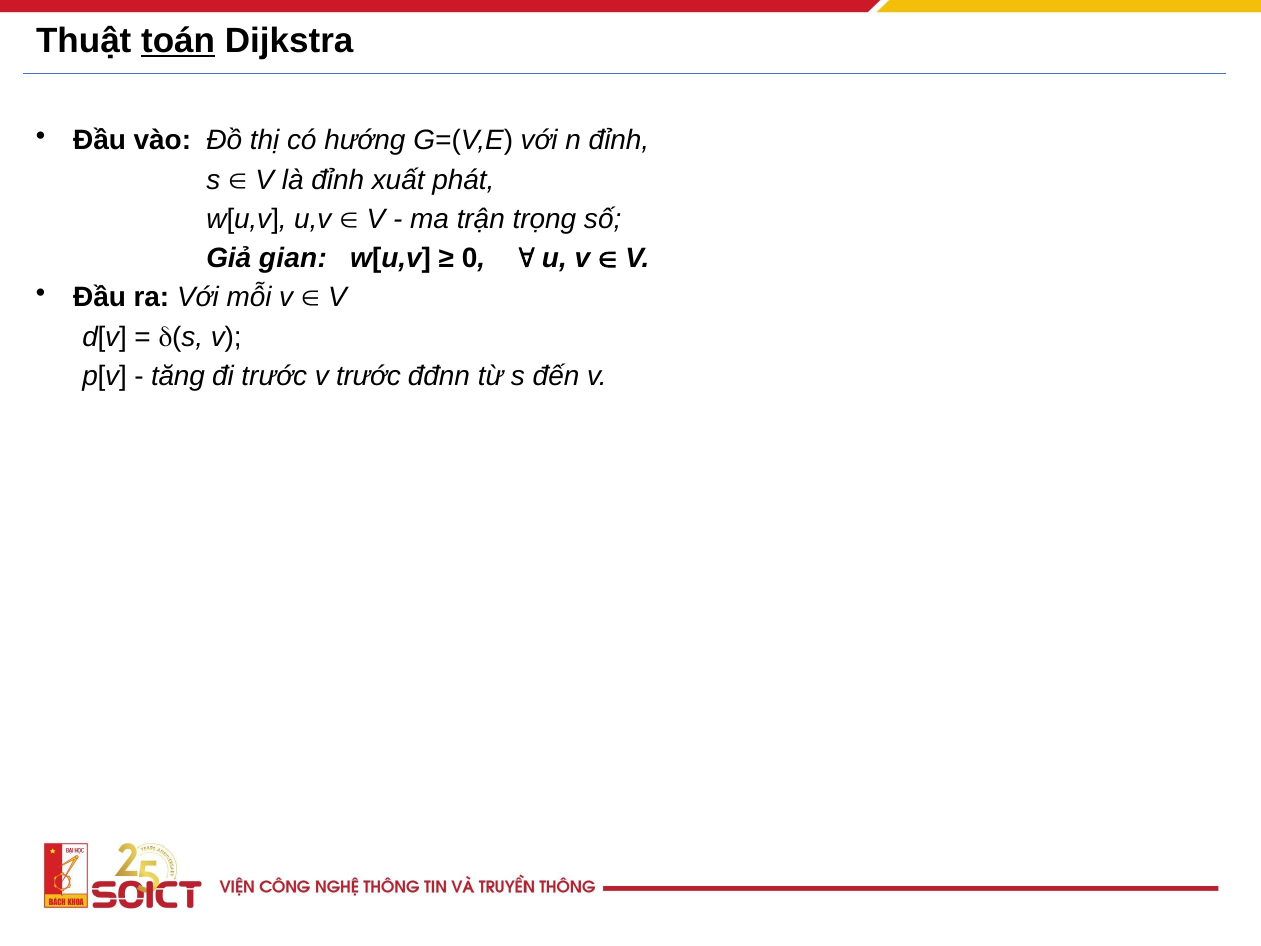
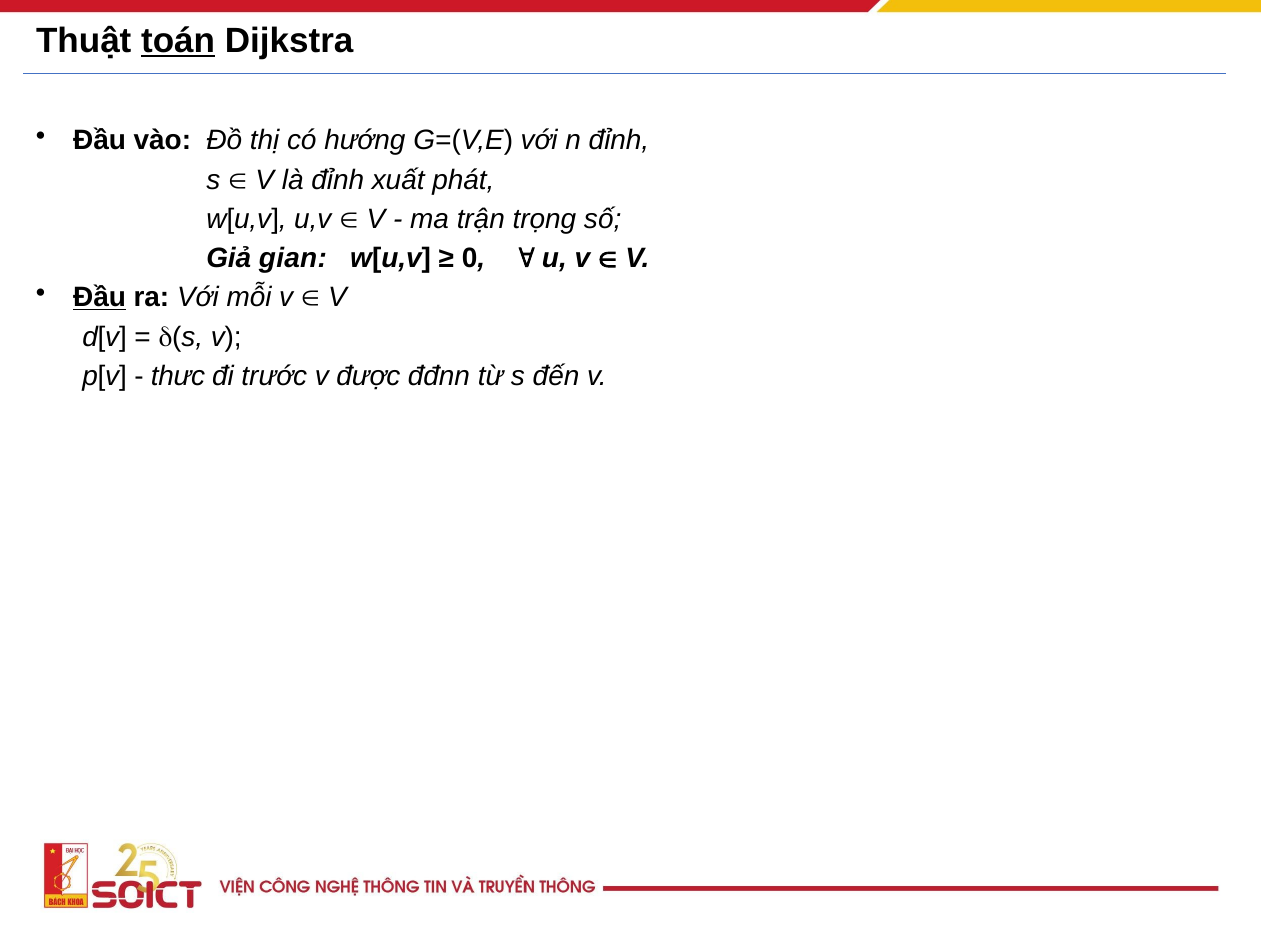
Đầu underline: none -> present (100, 298)
tăng: tăng -> thưc (178, 376)
v trước: trước -> được (368, 376)
